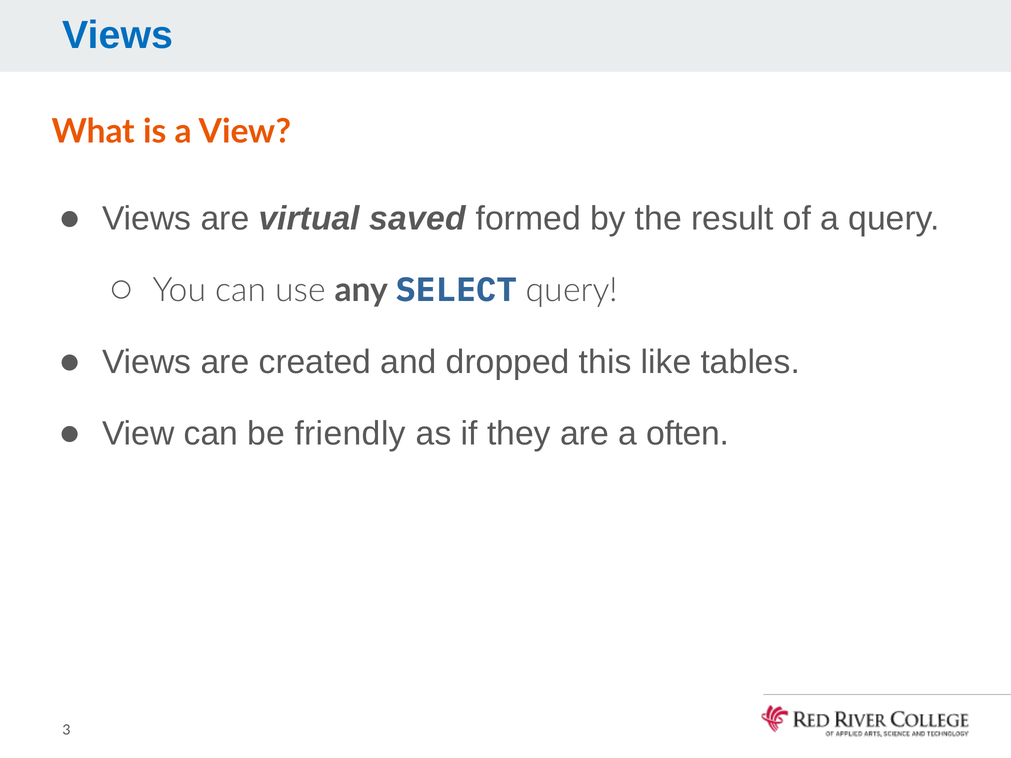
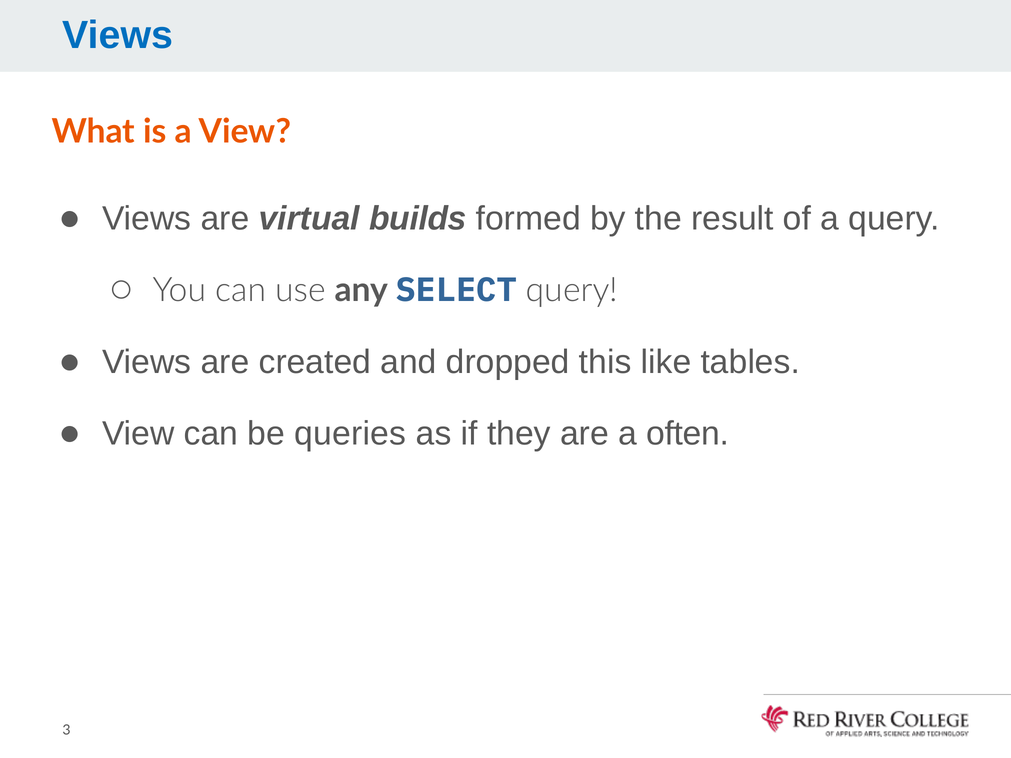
saved: saved -> builds (418, 219)
friendly: friendly -> queries (350, 434)
